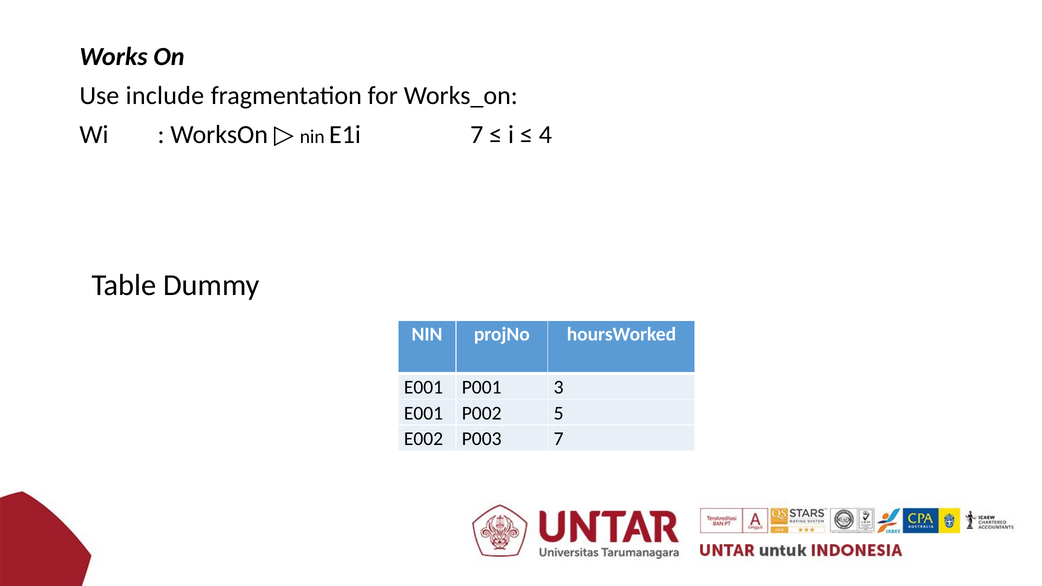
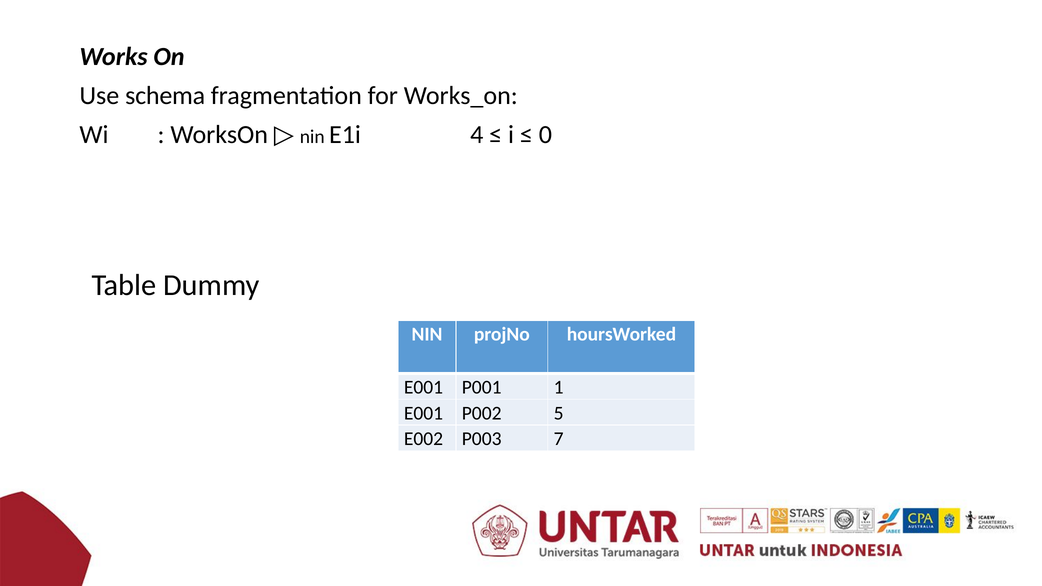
include: include -> schema (165, 96)
E1i 7: 7 -> 4 (477, 135)
4: 4 -> 0 (545, 135)
3: 3 -> 1 (559, 387)
